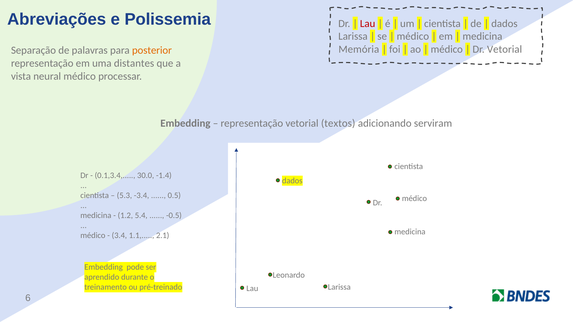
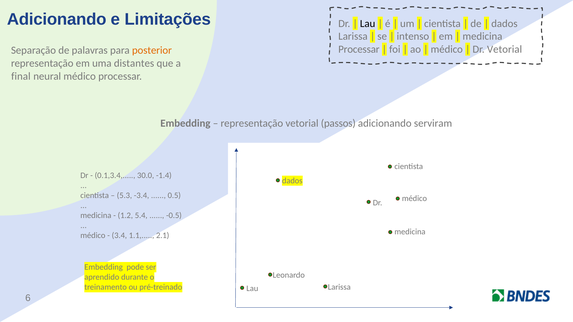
Abreviações: Abreviações -> Adicionando (57, 19)
Polissemia: Polissemia -> Limitações (168, 19)
Lau colour: red -> black (368, 23)
médico: médico -> intenso (413, 36)
Memória: Memória -> Processar (359, 49)
vista: vista -> final (21, 76)
textos: textos -> passos (338, 124)
